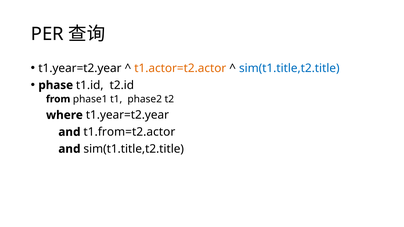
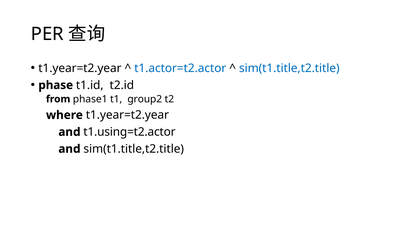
t1.actor=t2.actor colour: orange -> blue (180, 68)
phase2: phase2 -> group2 (145, 99)
t1.from=t2.actor: t1.from=t2.actor -> t1.using=t2.actor (129, 132)
